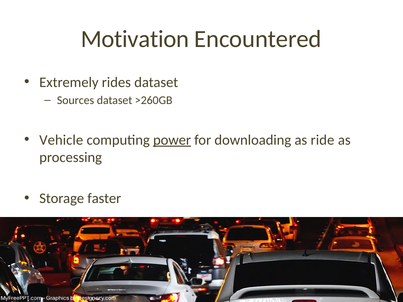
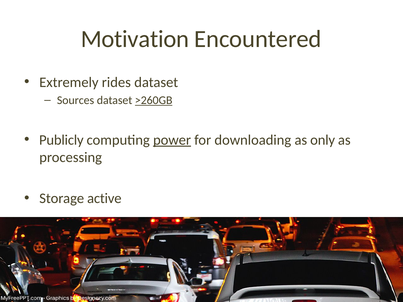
>260GB underline: none -> present (154, 100)
Vehicle: Vehicle -> Publicly (61, 140)
ride: ride -> only (323, 140)
faster: faster -> active (104, 199)
